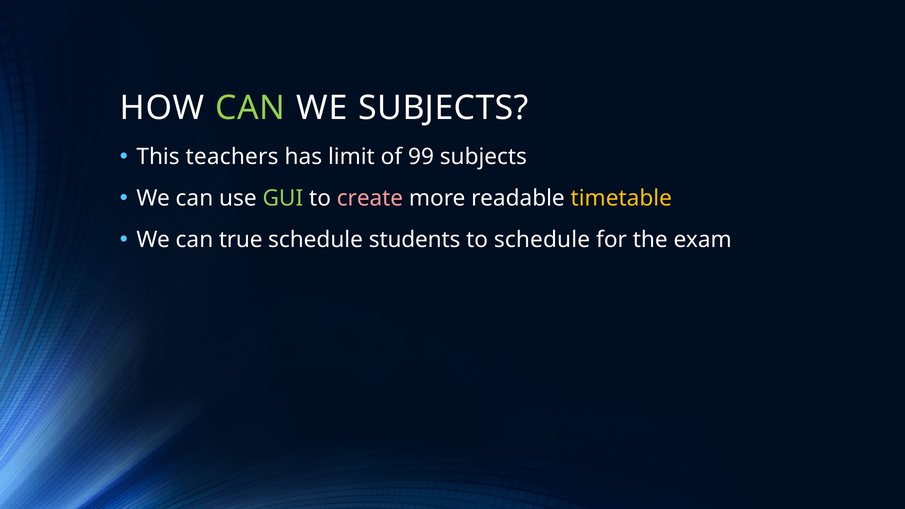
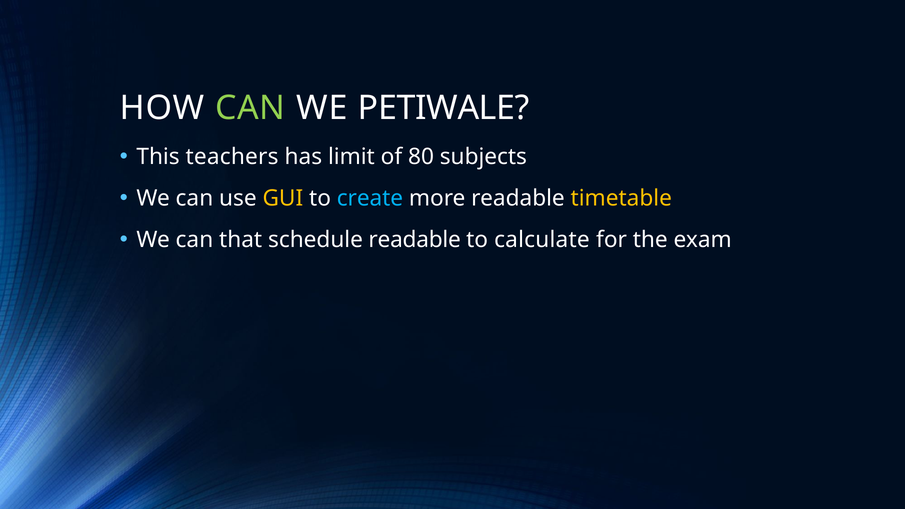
WE SUBJECTS: SUBJECTS -> PETIWALE (444, 108)
99: 99 -> 80 (421, 157)
GUI colour: light green -> yellow (283, 198)
create colour: pink -> light blue (370, 198)
true: true -> that (241, 240)
schedule students: students -> readable (415, 240)
to schedule: schedule -> calculate (542, 240)
